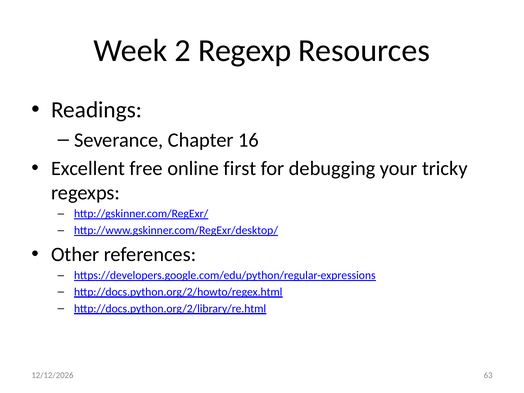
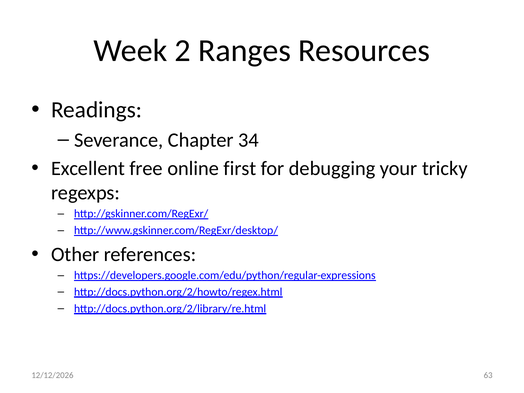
Regexp: Regexp -> Ranges (245, 51)
16: 16 -> 34 (249, 140)
